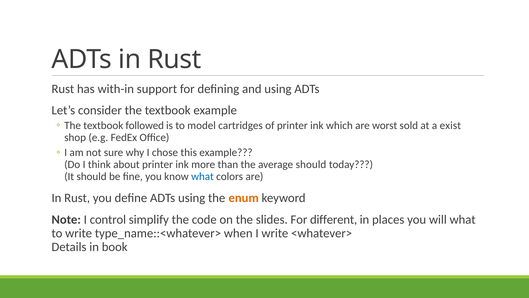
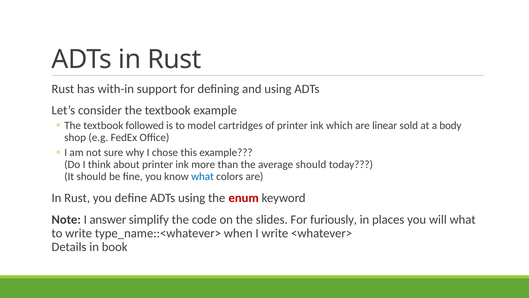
worst: worst -> linear (385, 125)
exist: exist -> body (450, 125)
enum colour: orange -> red (244, 198)
control: control -> answer (108, 219)
different: different -> furiously (334, 219)
